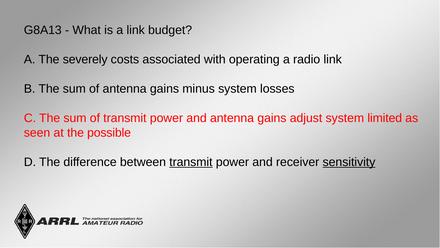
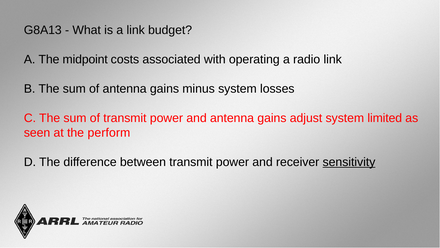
severely: severely -> midpoint (85, 59)
possible: possible -> perform (109, 132)
transmit underline: present -> none (191, 162)
